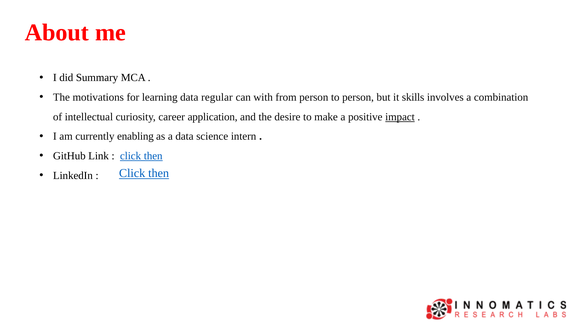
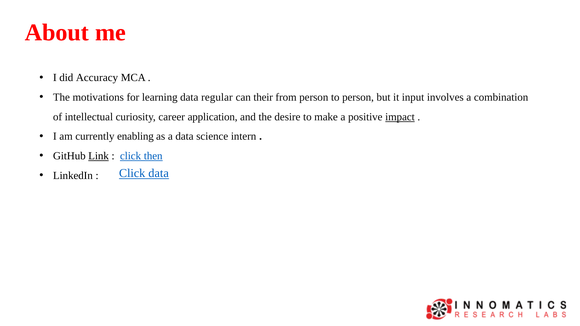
Summary: Summary -> Accuracy (97, 78)
with: with -> their (263, 97)
skills: skills -> input (413, 97)
Link underline: none -> present (99, 156)
then: then -> data (159, 173)
